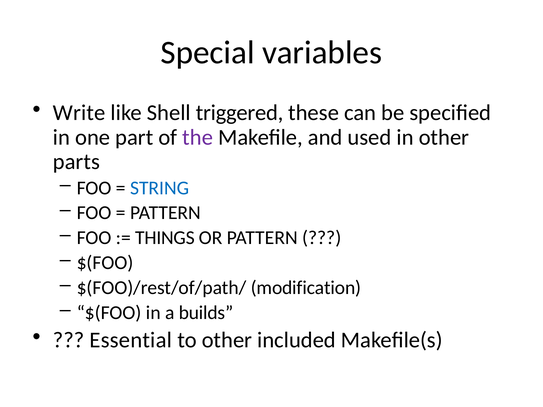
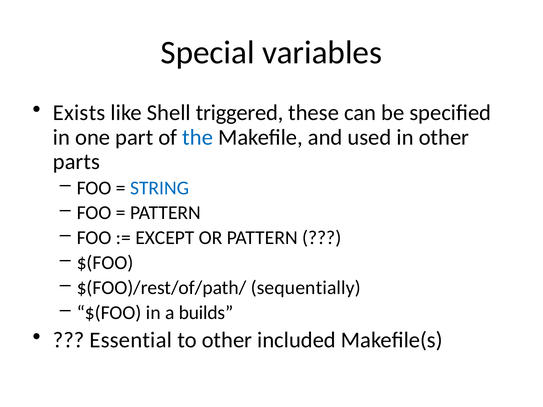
Write: Write -> Exists (79, 113)
the colour: purple -> blue (198, 137)
THINGS: THINGS -> EXCEPT (165, 238)
modification: modification -> sequentially (306, 288)
